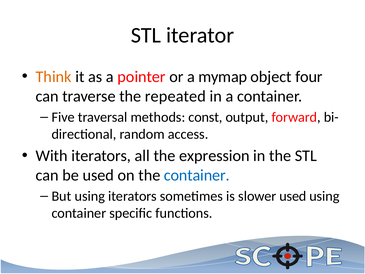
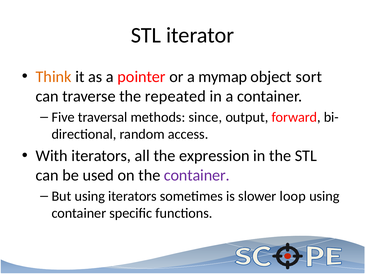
four: four -> sort (309, 77)
const: const -> since (205, 117)
container colour: blue -> purple (197, 175)
slower used: used -> loop (293, 196)
